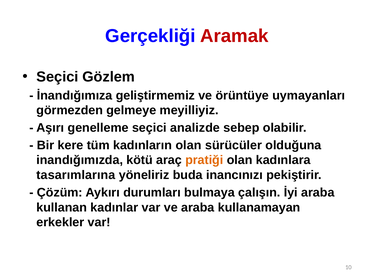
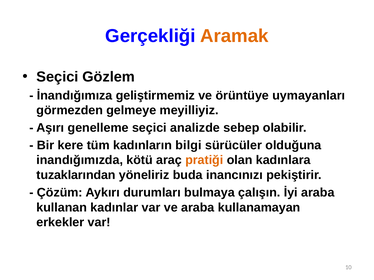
Aramak colour: red -> orange (234, 36)
kadınların olan: olan -> bilgi (188, 145)
tasarımlarına: tasarımlarına -> tuzaklarından (76, 175)
